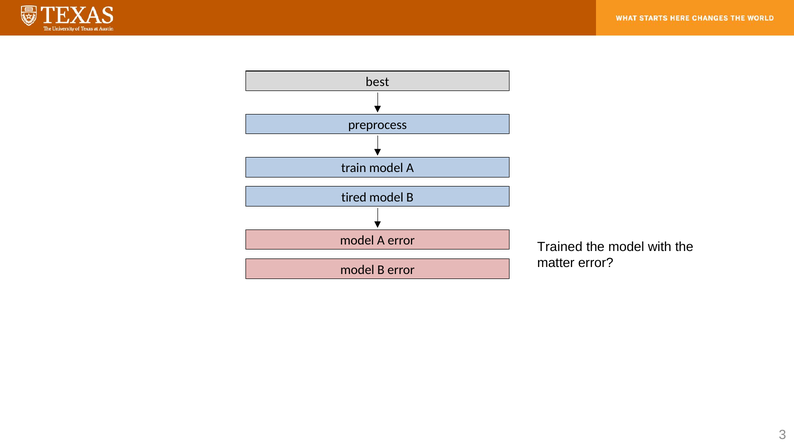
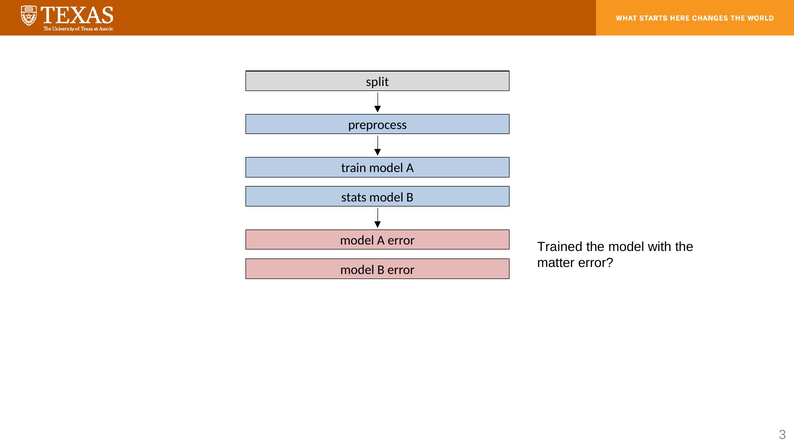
best: best -> split (377, 82)
tired: tired -> stats (354, 198)
